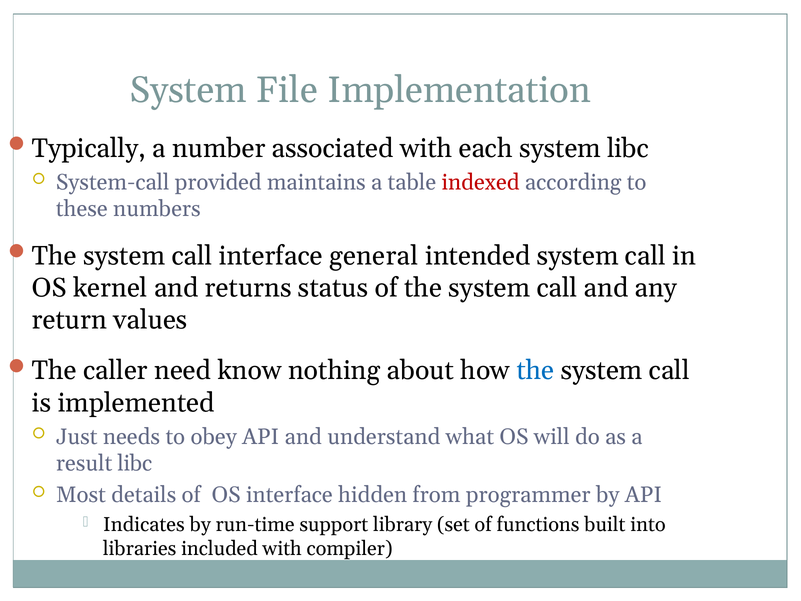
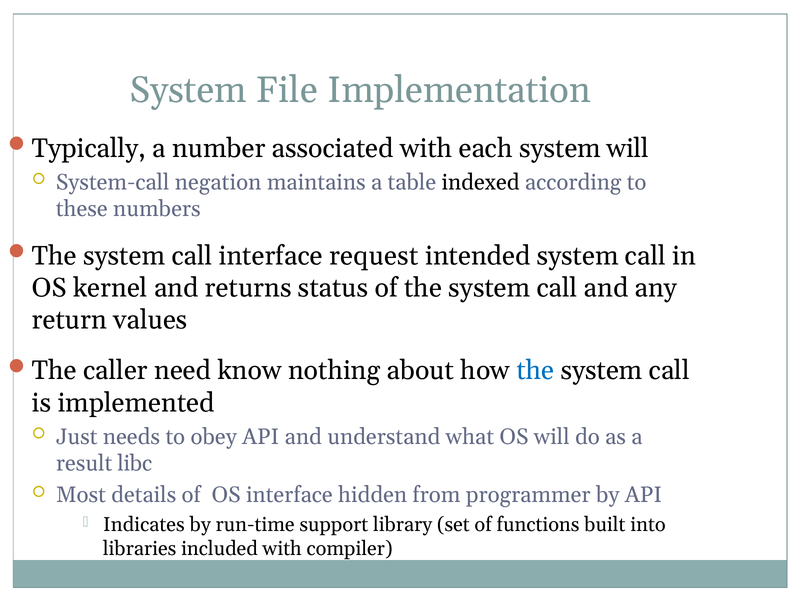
system libc: libc -> will (628, 148)
provided: provided -> negation (218, 182)
indexed colour: red -> black (481, 182)
general: general -> request (374, 256)
